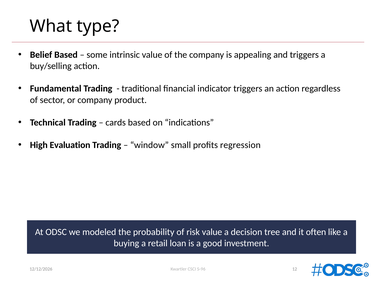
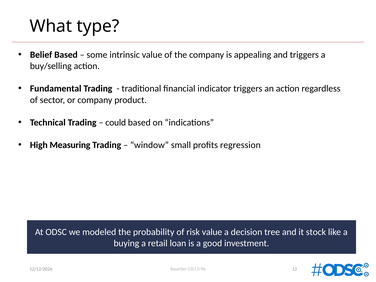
cards: cards -> could (116, 122)
Evaluation: Evaluation -> Measuring (70, 145)
often: often -> stock (316, 232)
